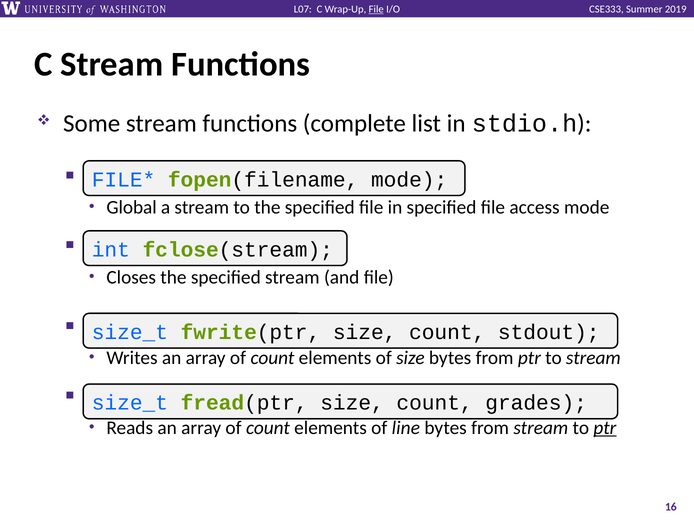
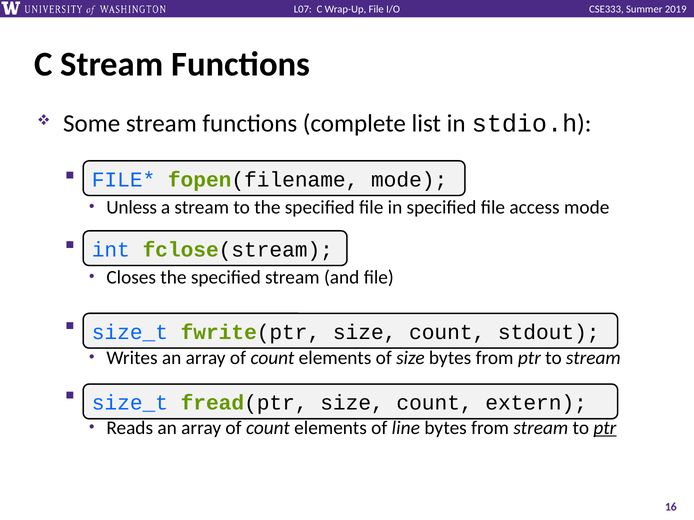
File underline: present -> none (376, 9)
Global: Global -> Unless (132, 208)
grades: grades -> extern (536, 403)
